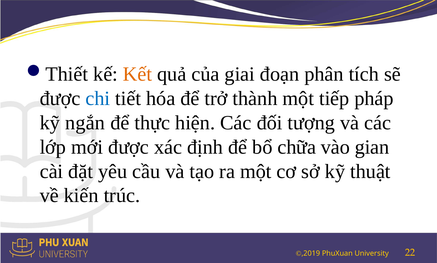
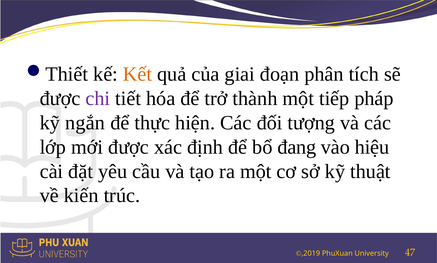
chi colour: blue -> purple (98, 99)
chữa: chữa -> đang (297, 147)
gian: gian -> hiệu (372, 147)
22: 22 -> 47 (410, 252)
